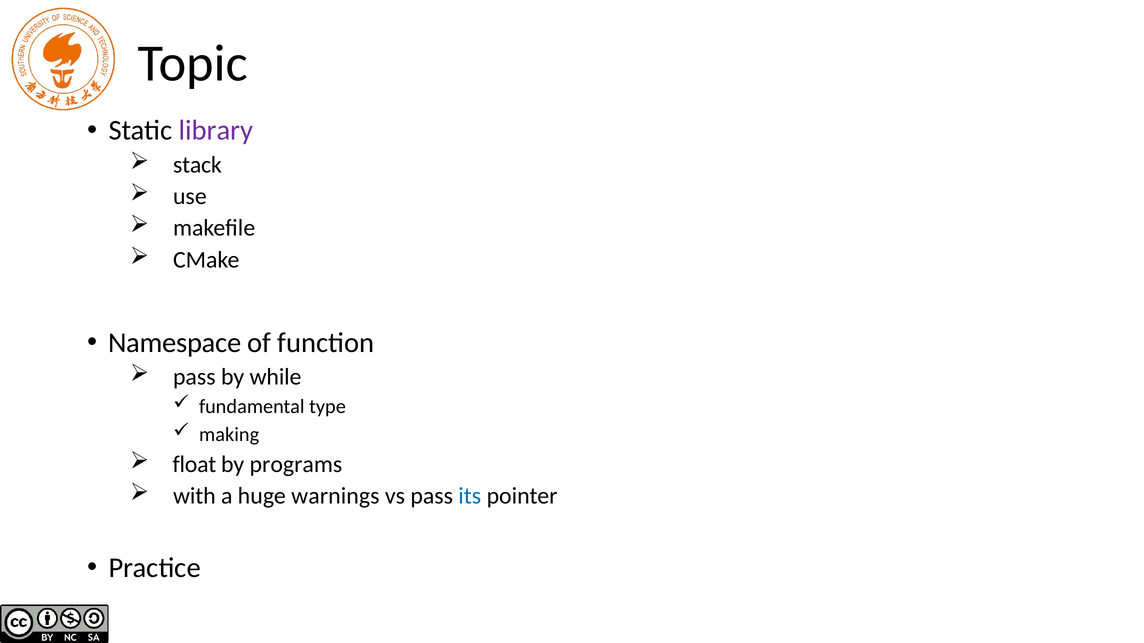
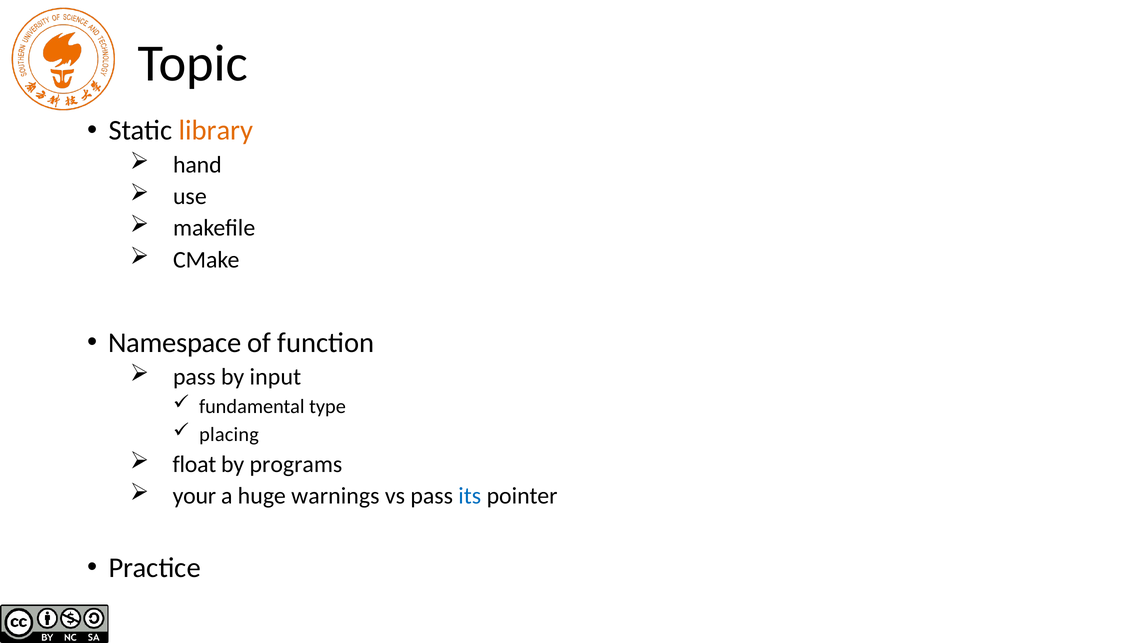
library colour: purple -> orange (216, 131)
stack: stack -> hand (197, 165)
while: while -> input (275, 377)
making: making -> placing (229, 435)
with: with -> your (194, 496)
